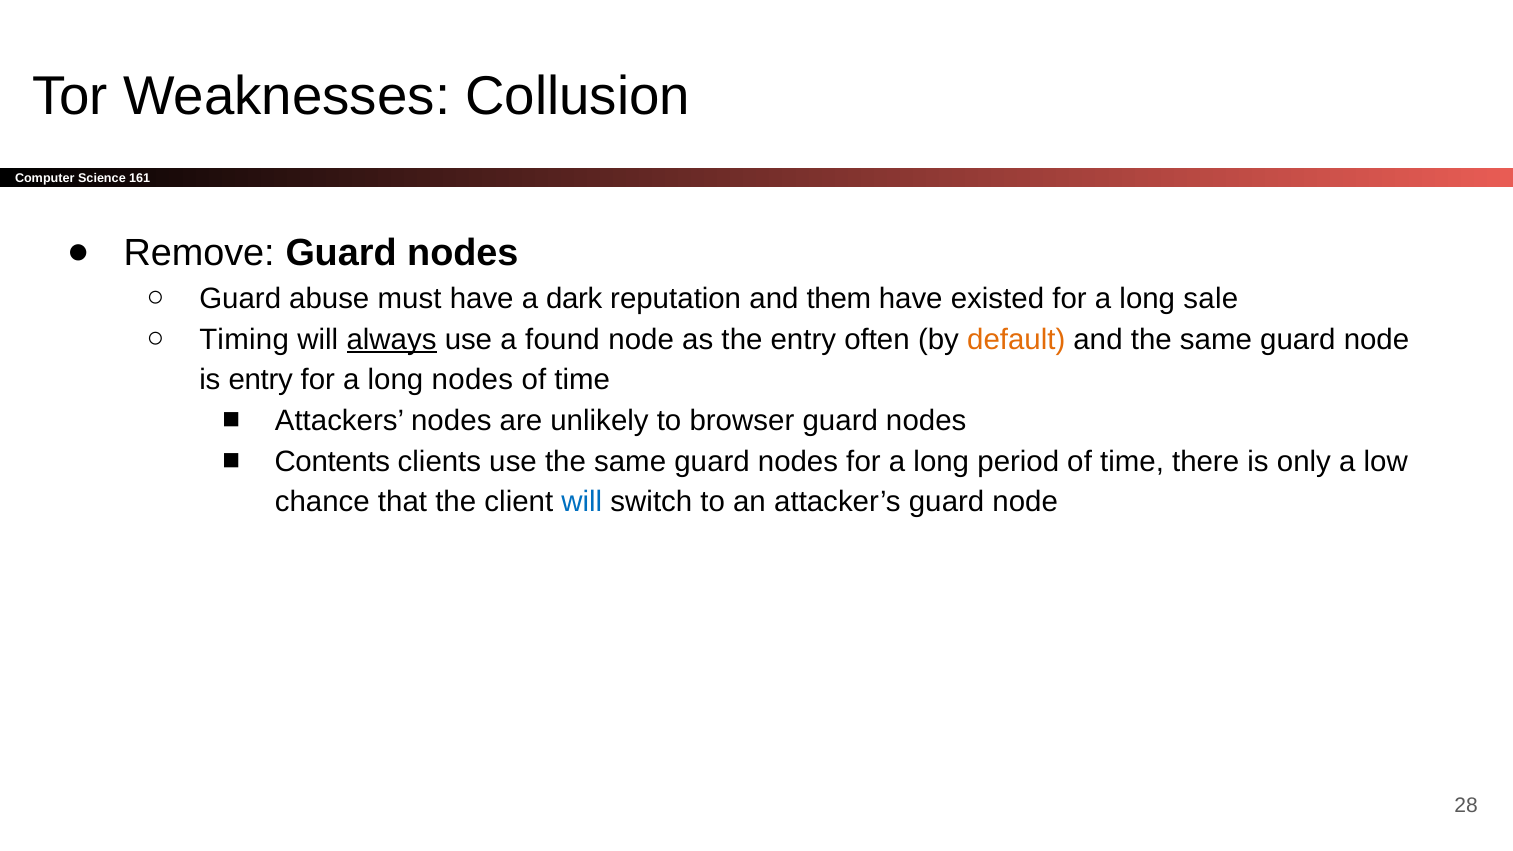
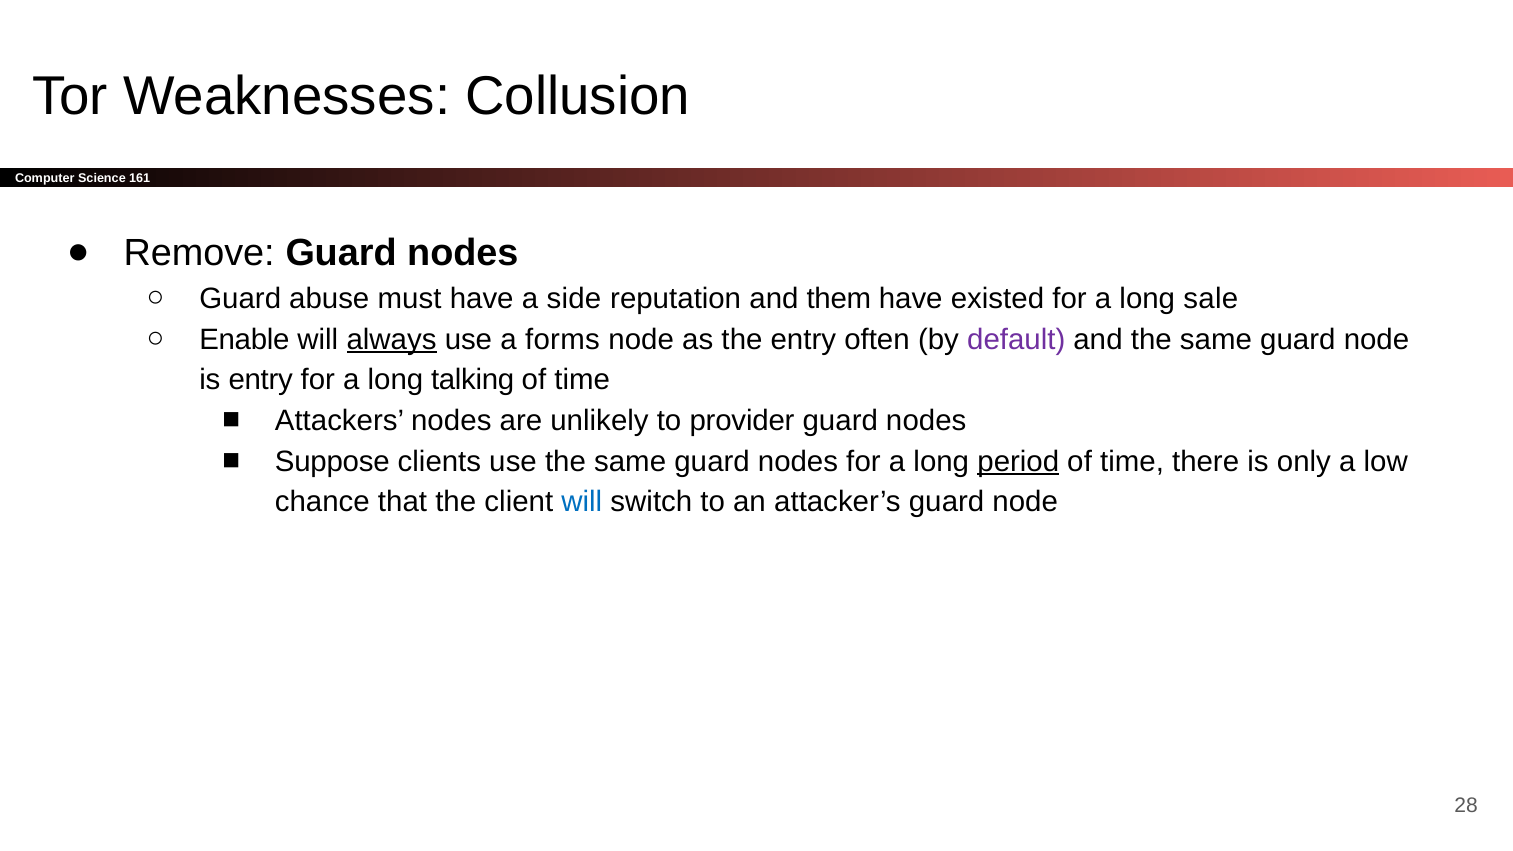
dark: dark -> side (574, 299)
Timing: Timing -> Enable (244, 339)
found: found -> forms (562, 339)
default colour: orange -> purple (1016, 339)
long nodes: nodes -> talking (473, 380)
browser: browser -> provider (742, 421)
Contents: Contents -> Suppose (332, 461)
period underline: none -> present (1018, 461)
